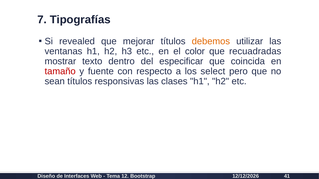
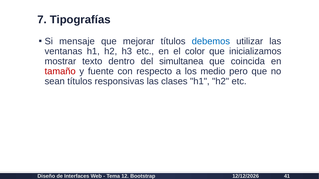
revealed: revealed -> mensaje (77, 41)
debemos colour: orange -> blue (211, 41)
recuadradas: recuadradas -> inicializamos (255, 51)
especificar: especificar -> simultanea (181, 61)
select: select -> medio (213, 71)
